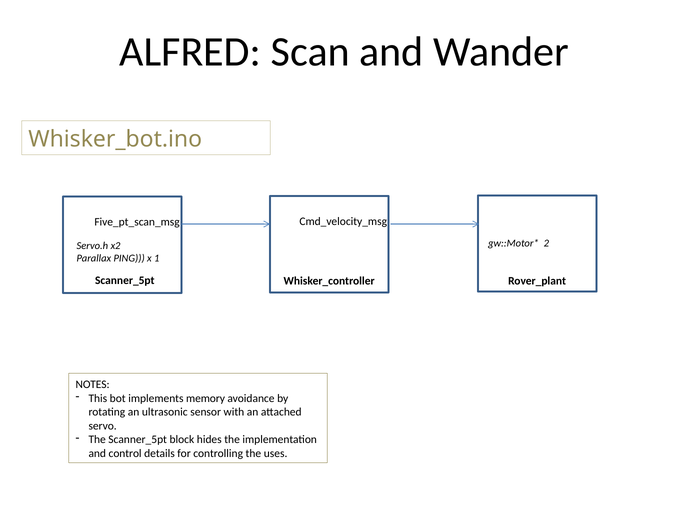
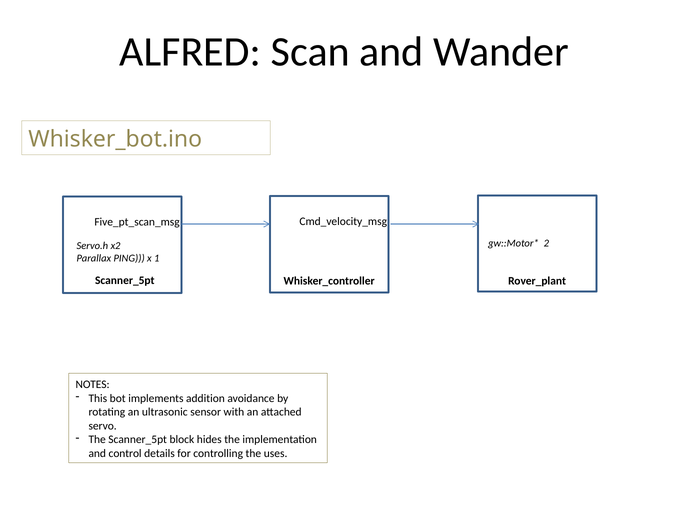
memory: memory -> addition (205, 398)
